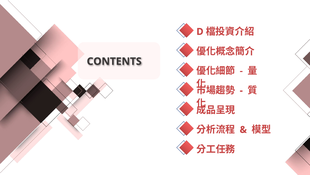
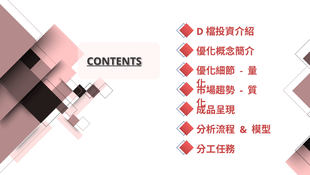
CONTENTS underline: none -> present (114, 61)
